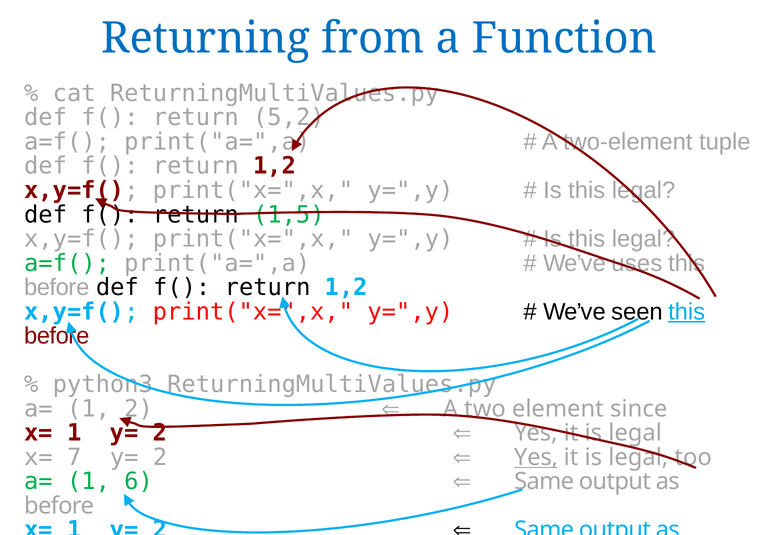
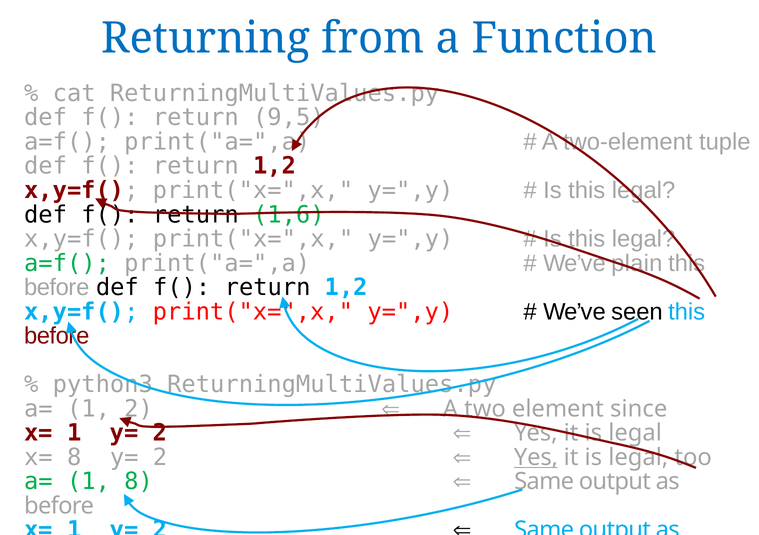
5,2: 5,2 -> 9,5 (289, 118)
1,5: 1,5 -> 1,6 (289, 215)
uses: uses -> plain (637, 263)
this underline: present -> none (687, 312)
x= 7: 7 -> 8 (74, 457)
1 6: 6 -> 8 (139, 482)
